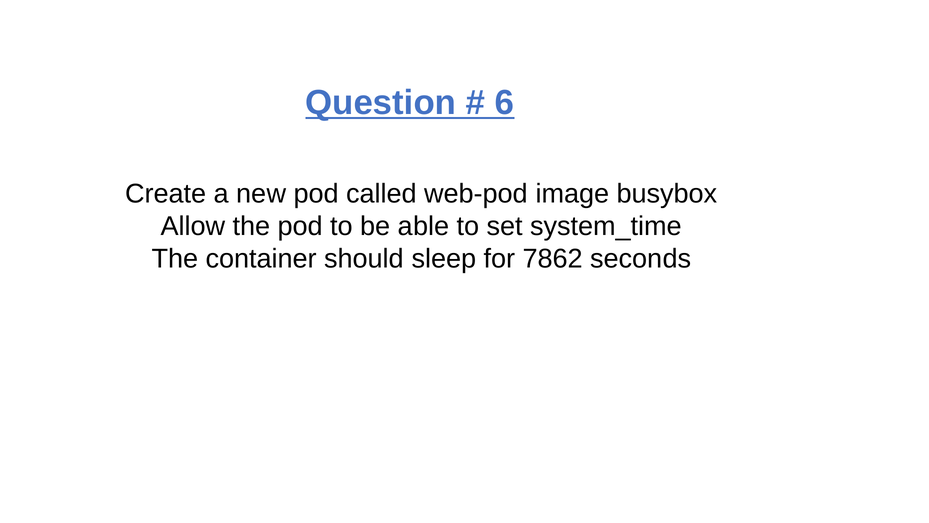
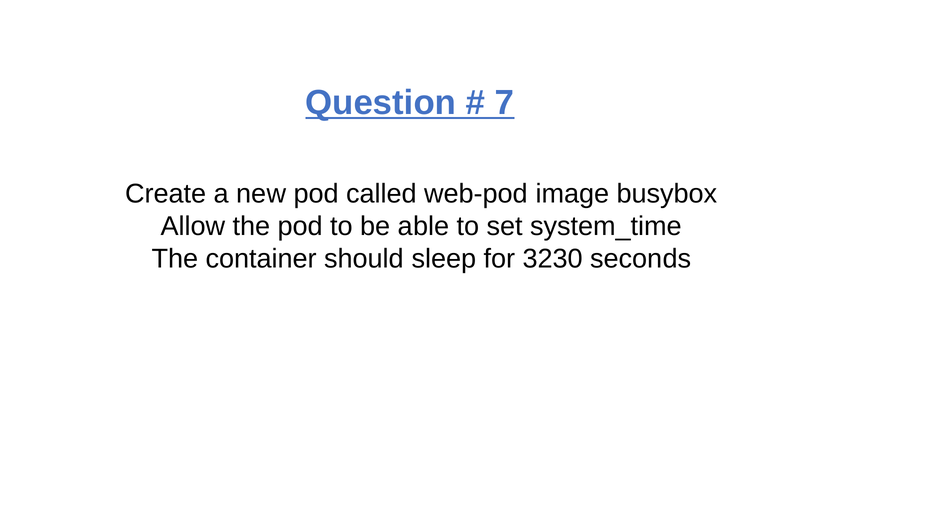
6: 6 -> 7 (504, 103)
7862: 7862 -> 3230 (553, 259)
